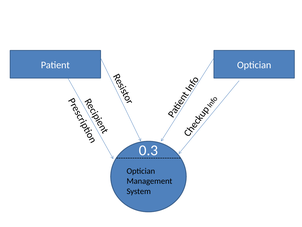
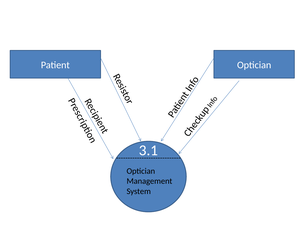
0.3: 0.3 -> 3.1 (148, 150)
